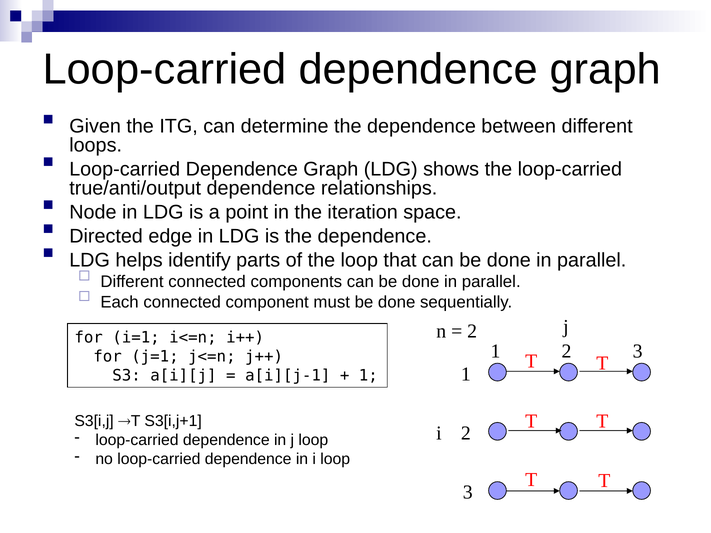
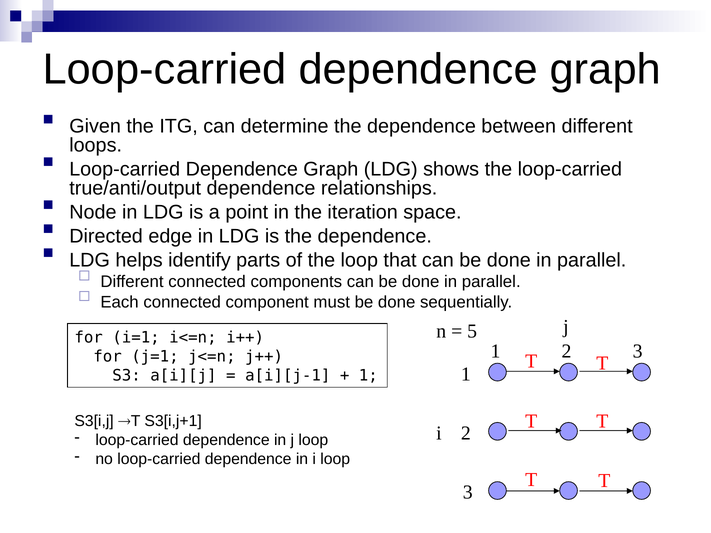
2: 2 -> 5 (472, 331)
